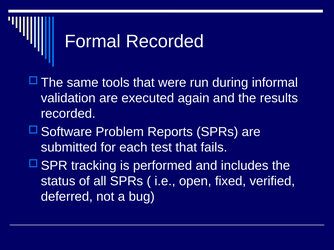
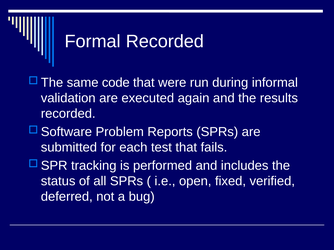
tools: tools -> code (116, 83)
